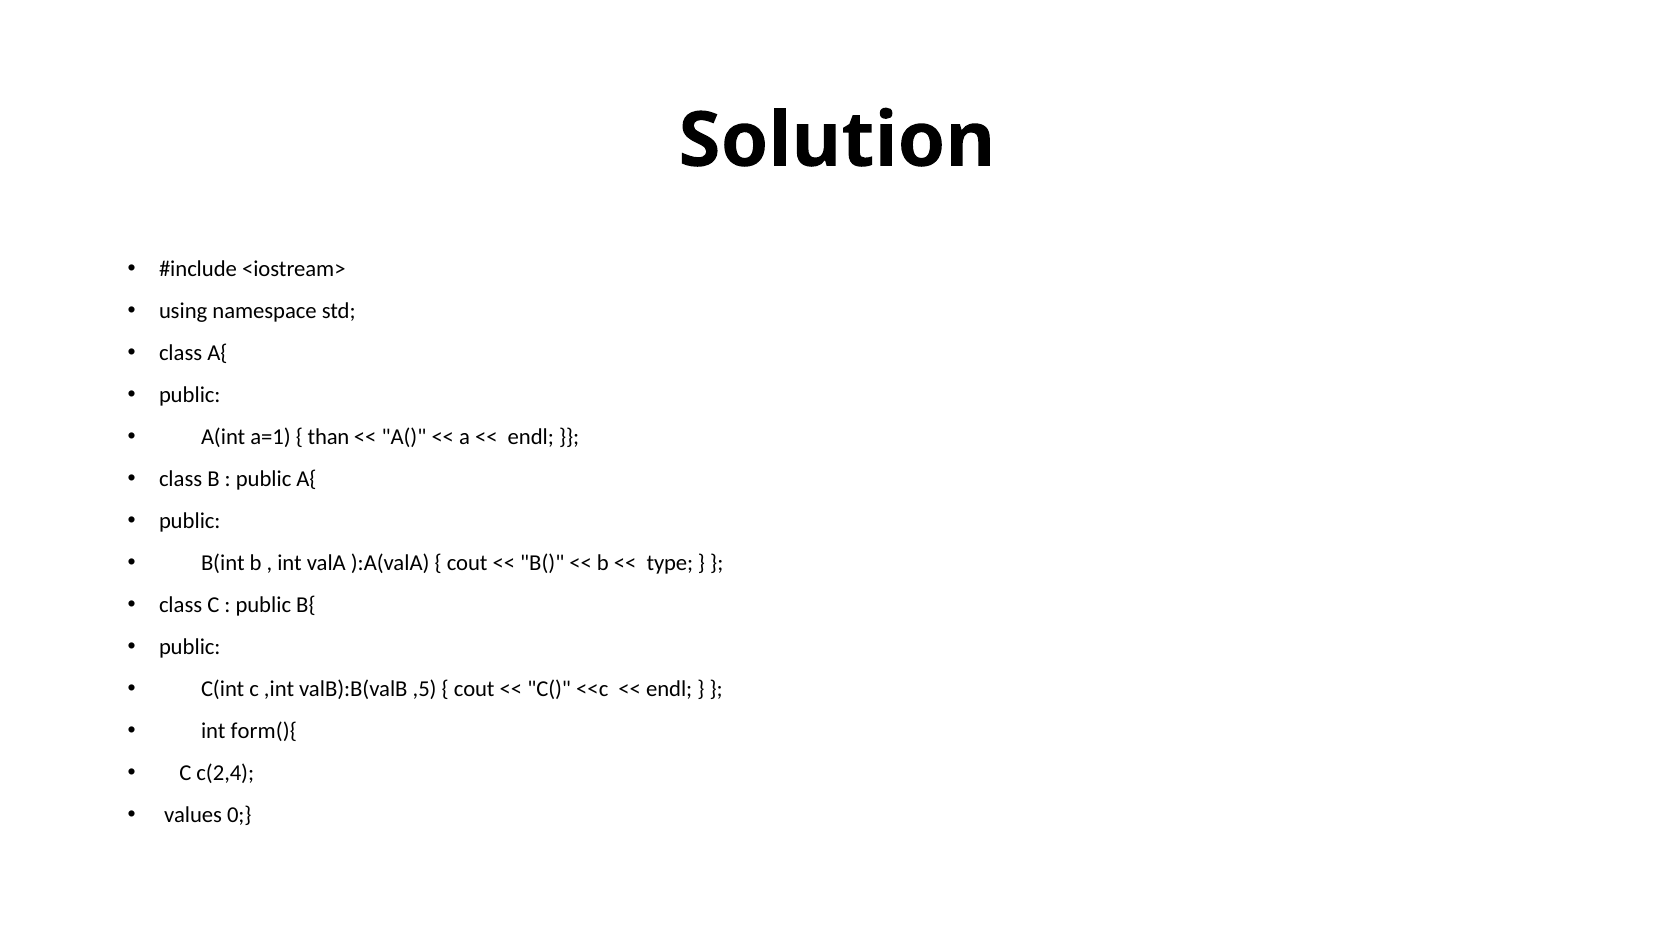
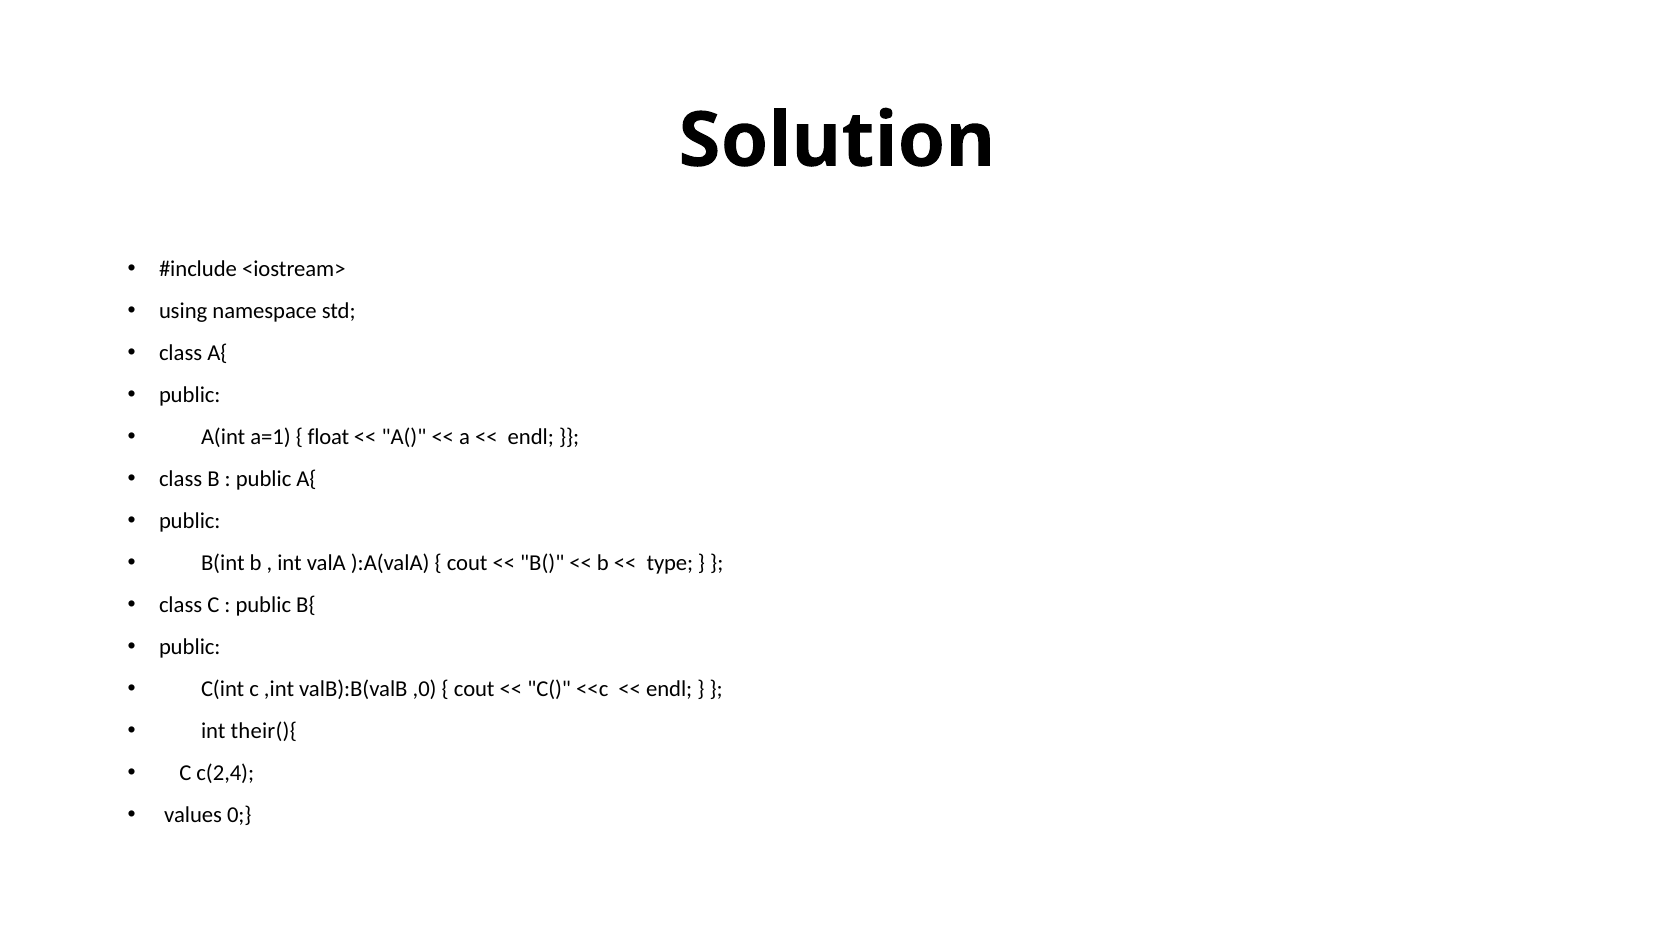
than: than -> float (329, 437)
,5: ,5 -> ,0 (425, 689)
form(){: form(){ -> their(){ (264, 731)
